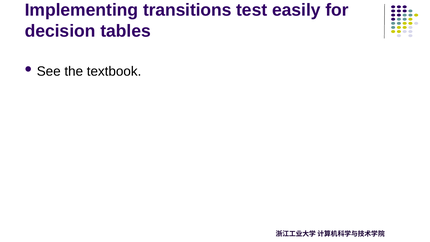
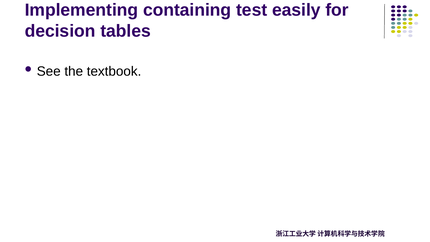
transitions: transitions -> containing (187, 10)
